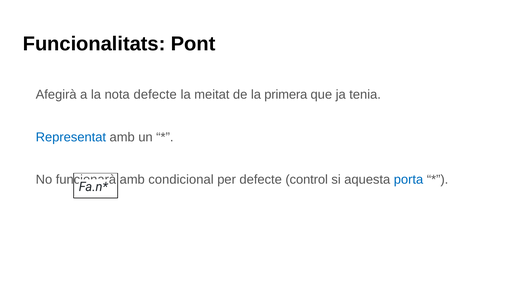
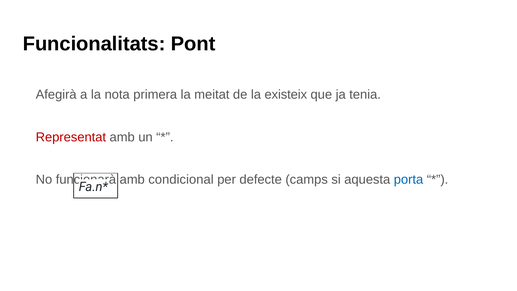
nota defecte: defecte -> primera (155, 94)
primera: primera -> existeix (286, 94)
Representat colour: blue -> red (71, 137)
control: control -> camps (307, 179)
